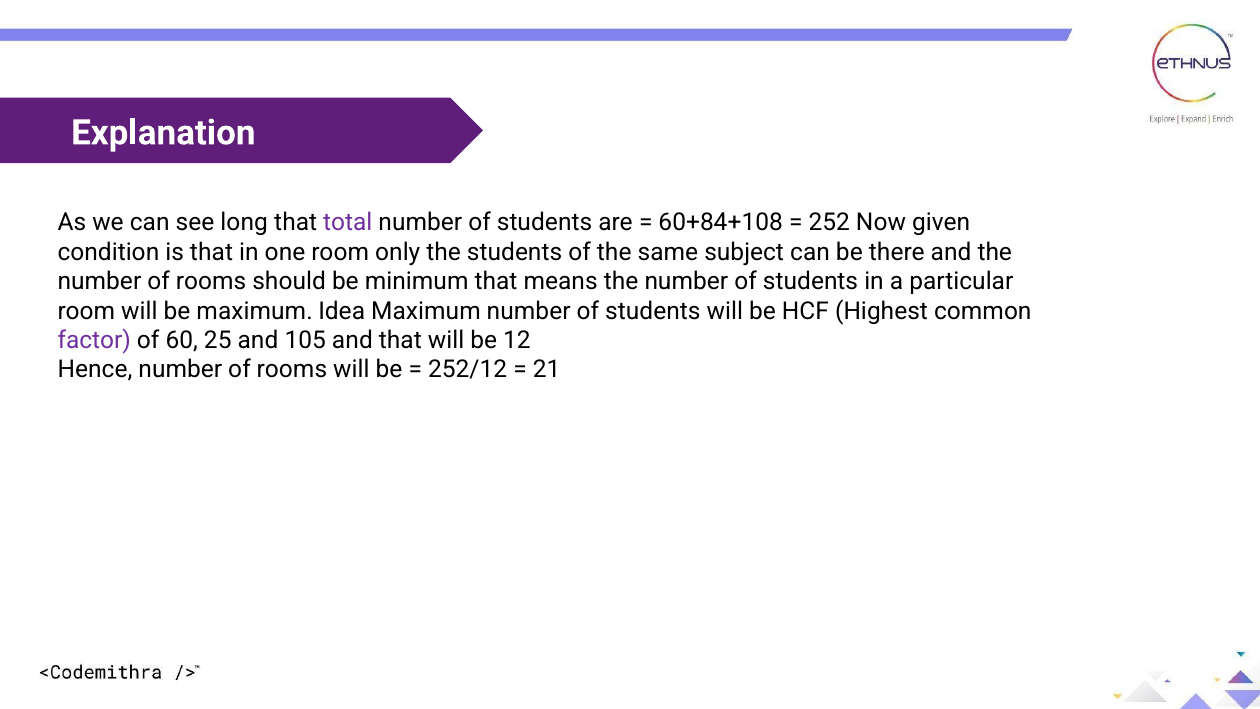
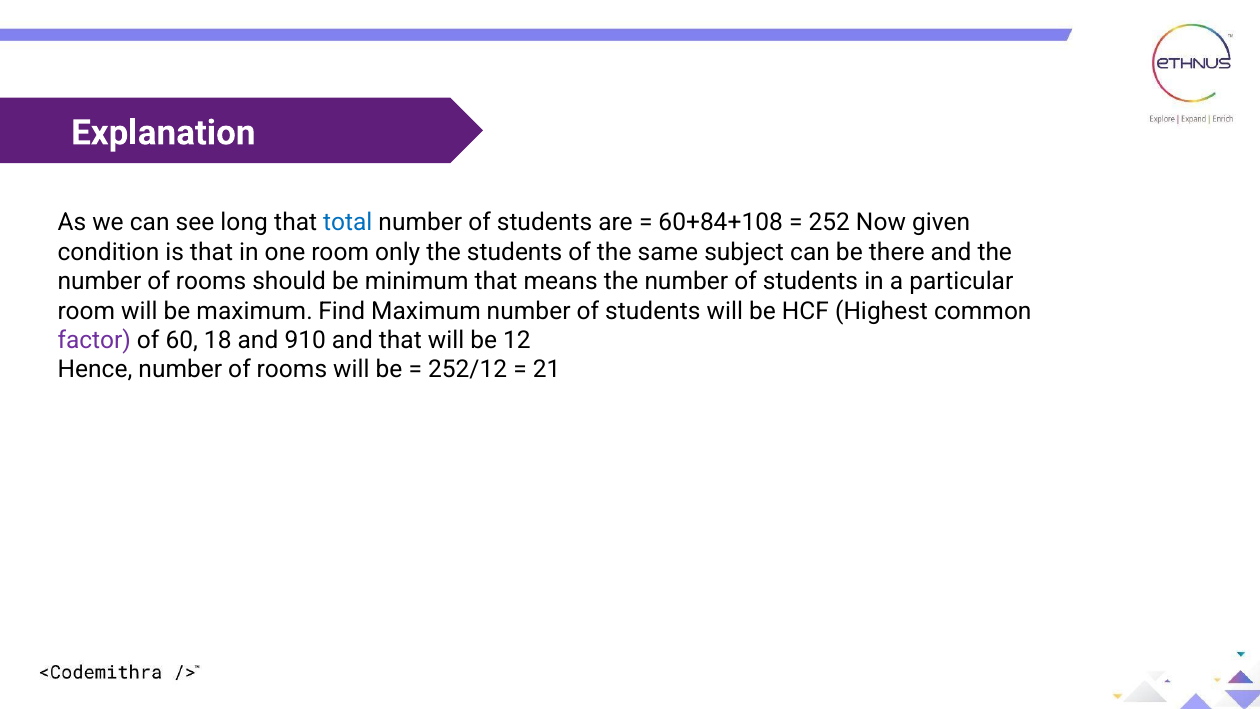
total colour: purple -> blue (348, 223)
Idea: Idea -> Find (342, 311)
25: 25 -> 18 (218, 340)
105: 105 -> 910 (305, 340)
